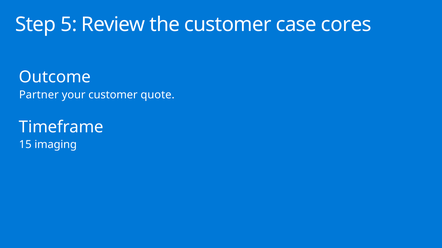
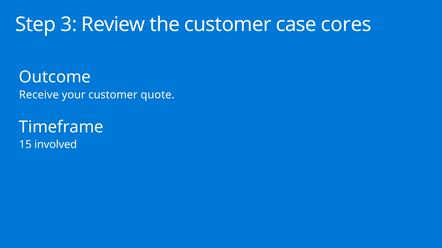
5: 5 -> 3 (69, 25)
Partner: Partner -> Receive (39, 95)
imaging: imaging -> involved (56, 145)
